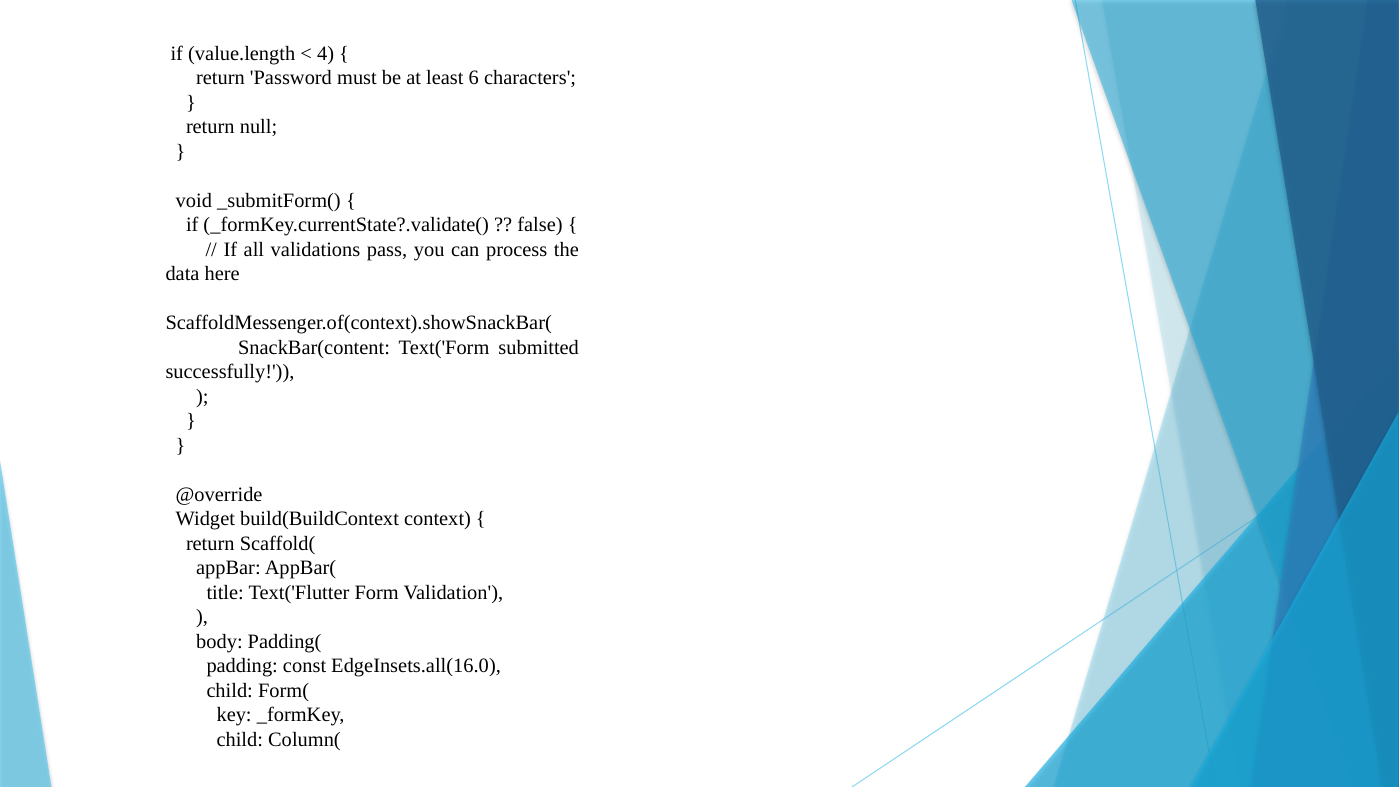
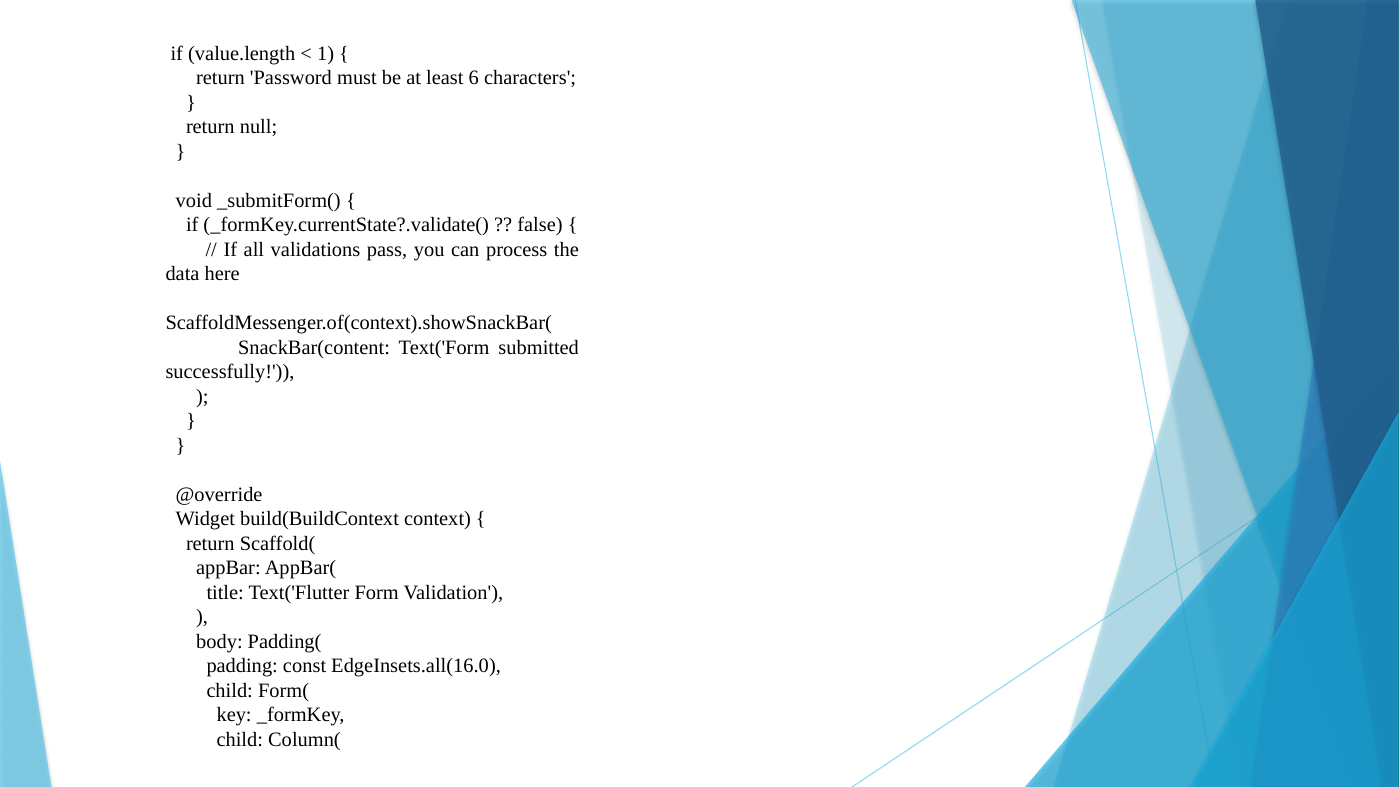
4: 4 -> 1 (326, 53)
